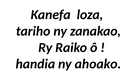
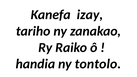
loza: loza -> izay (90, 15)
ahoako: ahoako -> tontolo (98, 64)
